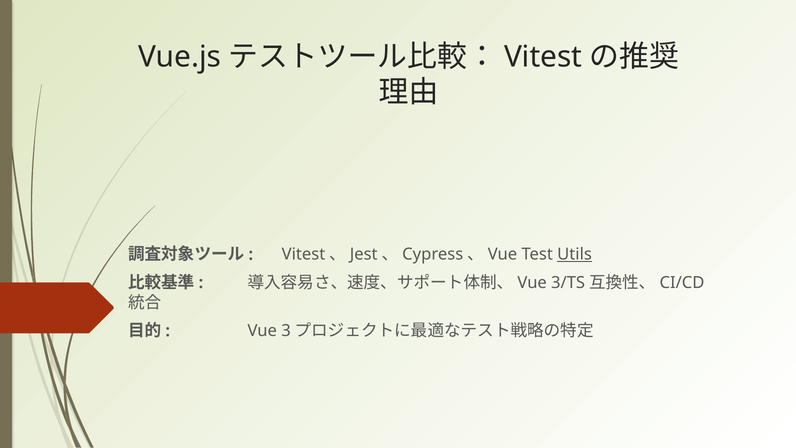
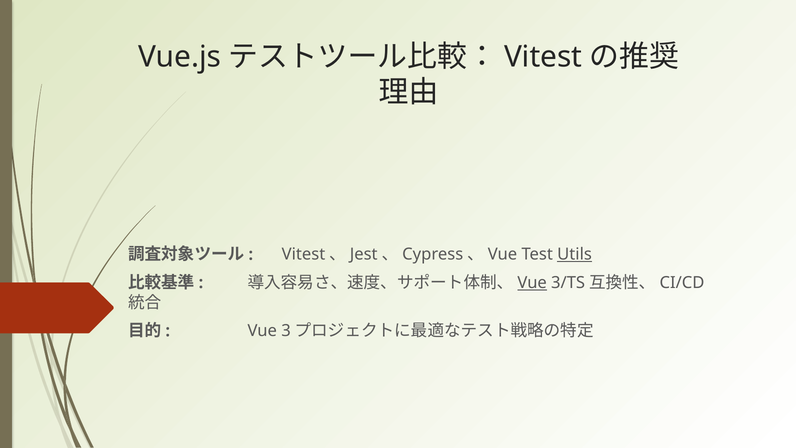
Vue underline: none -> present (532, 282)
